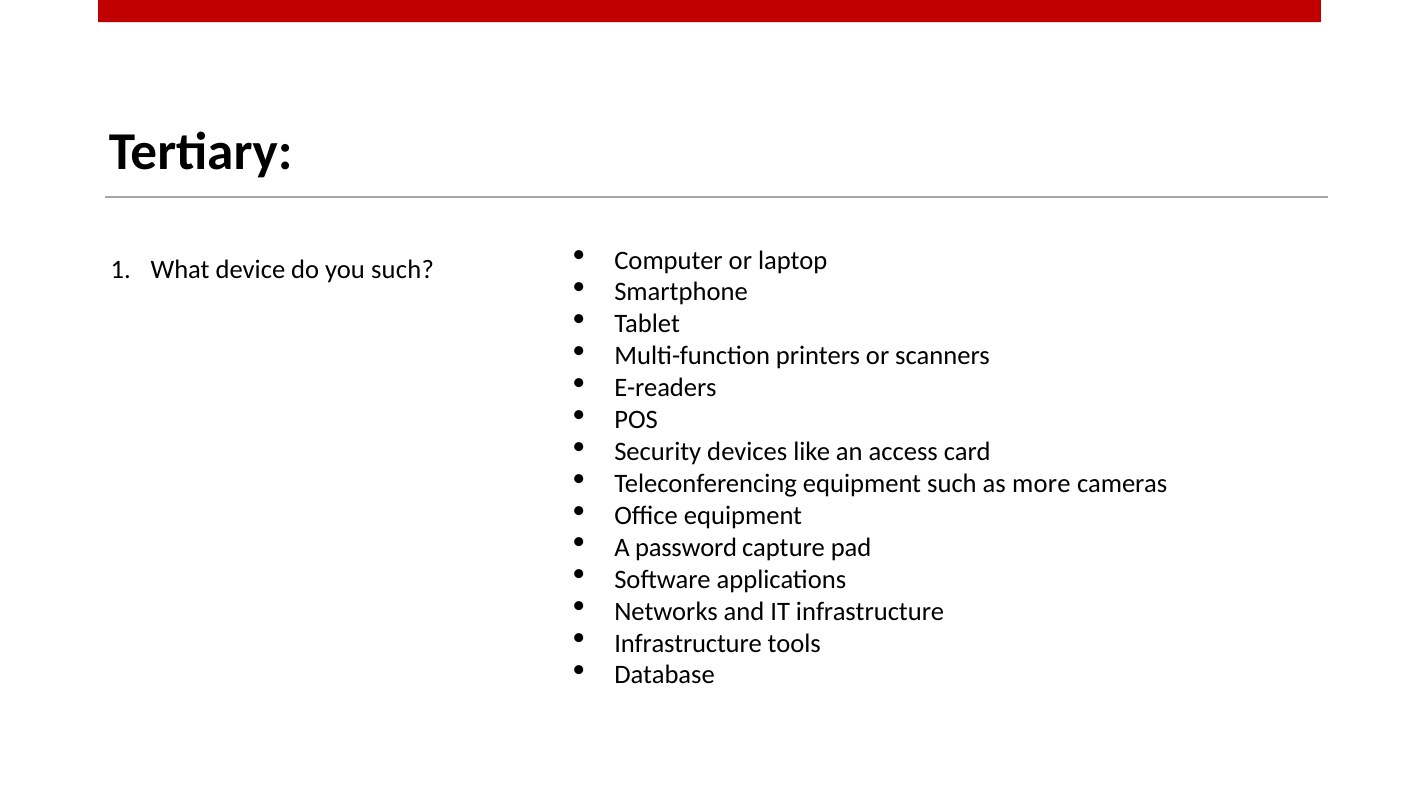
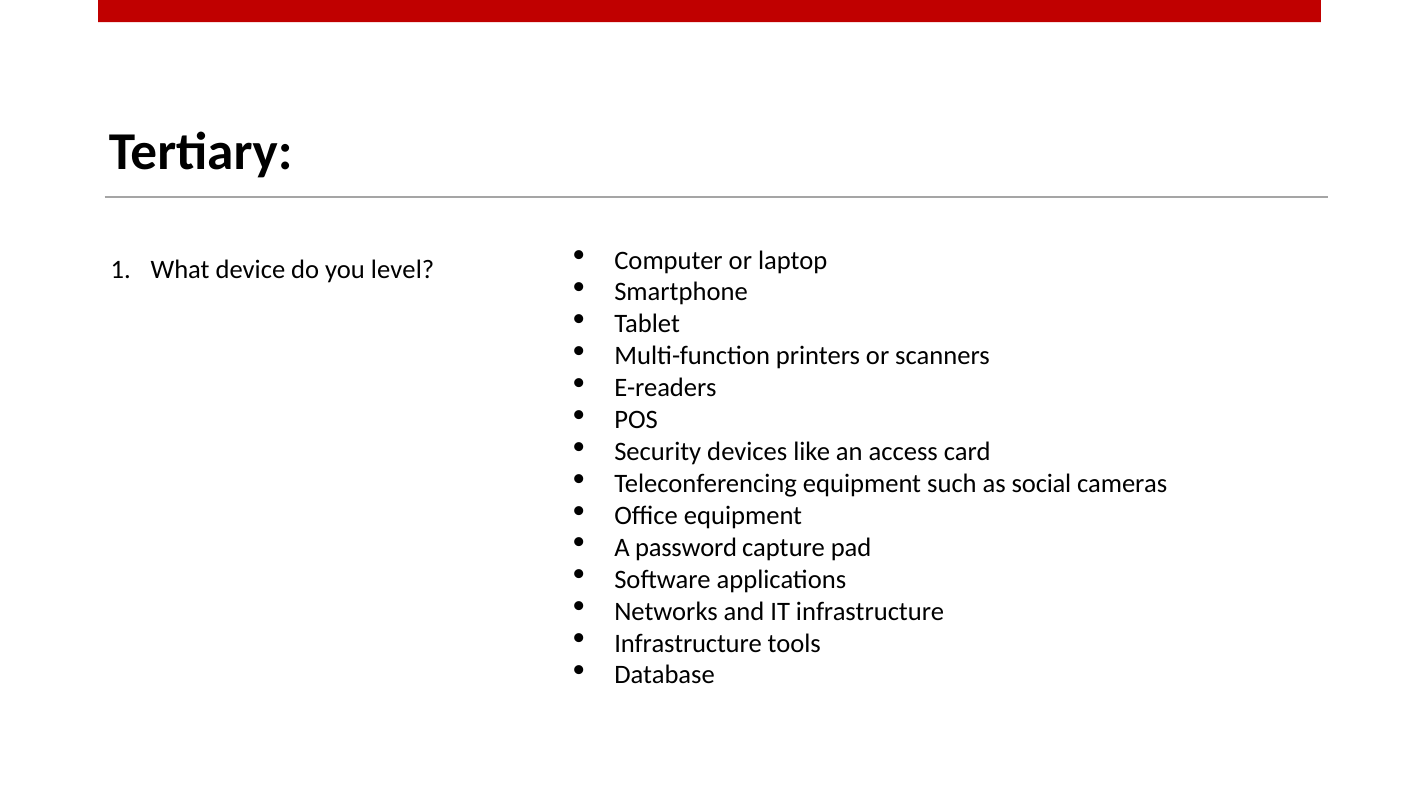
you such: such -> level (403, 270)
more: more -> social (1042, 484)
